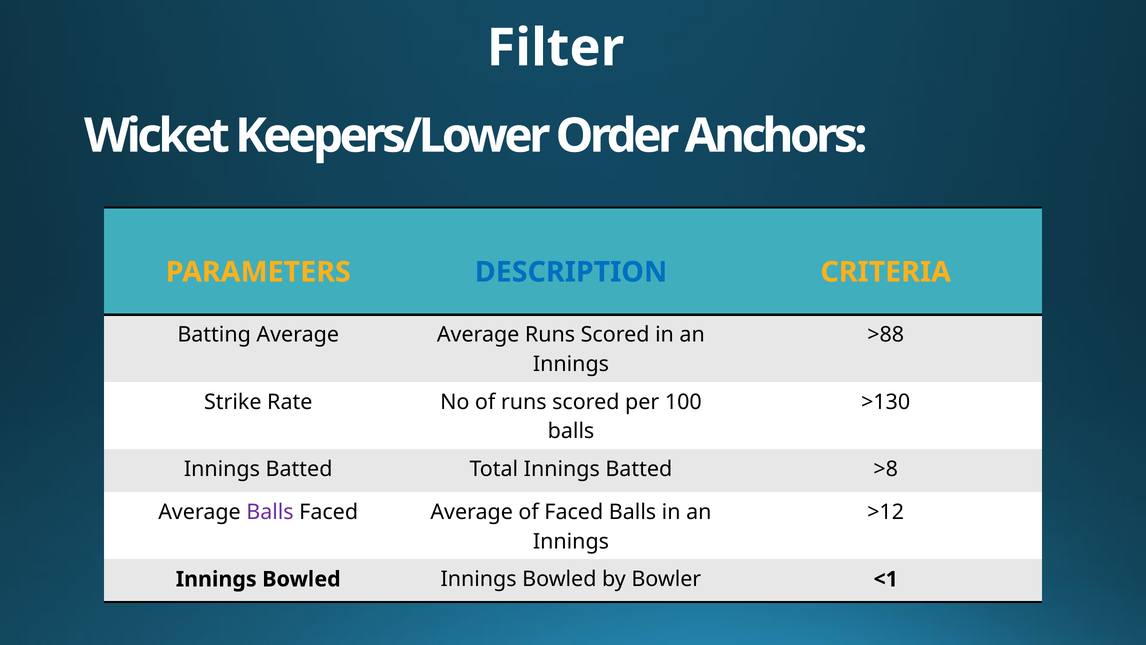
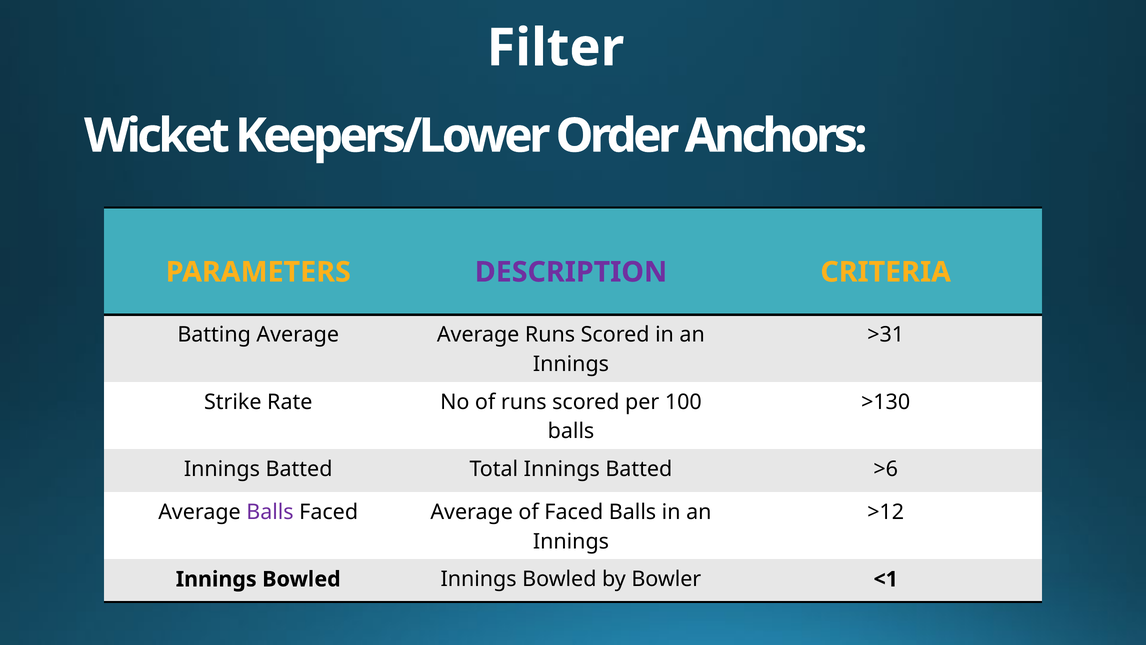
DESCRIPTION colour: blue -> purple (571, 272)
>88: >88 -> >31 (886, 335)
>8: >8 -> >6 (886, 469)
